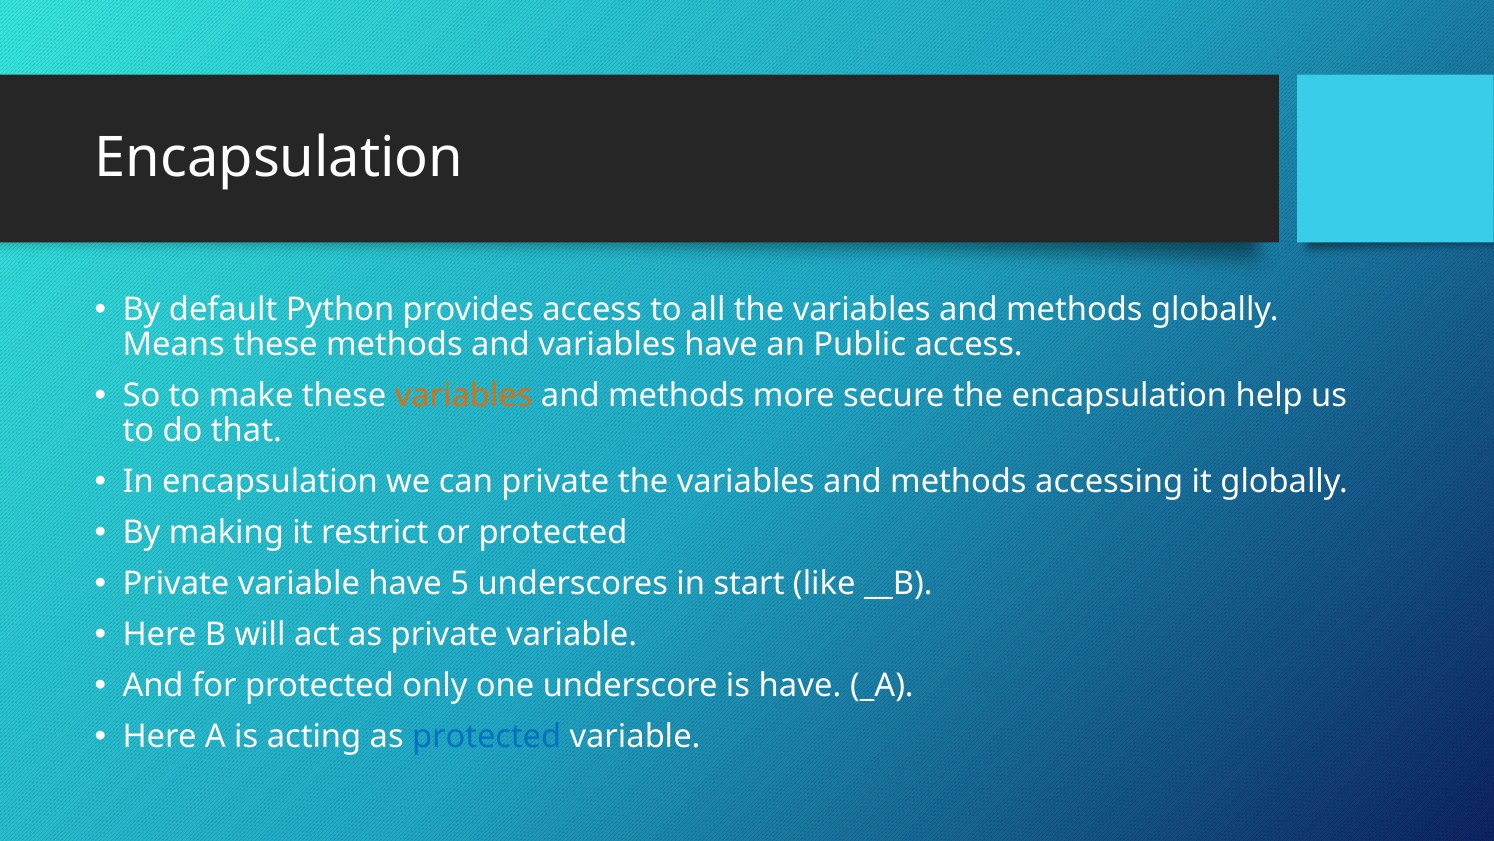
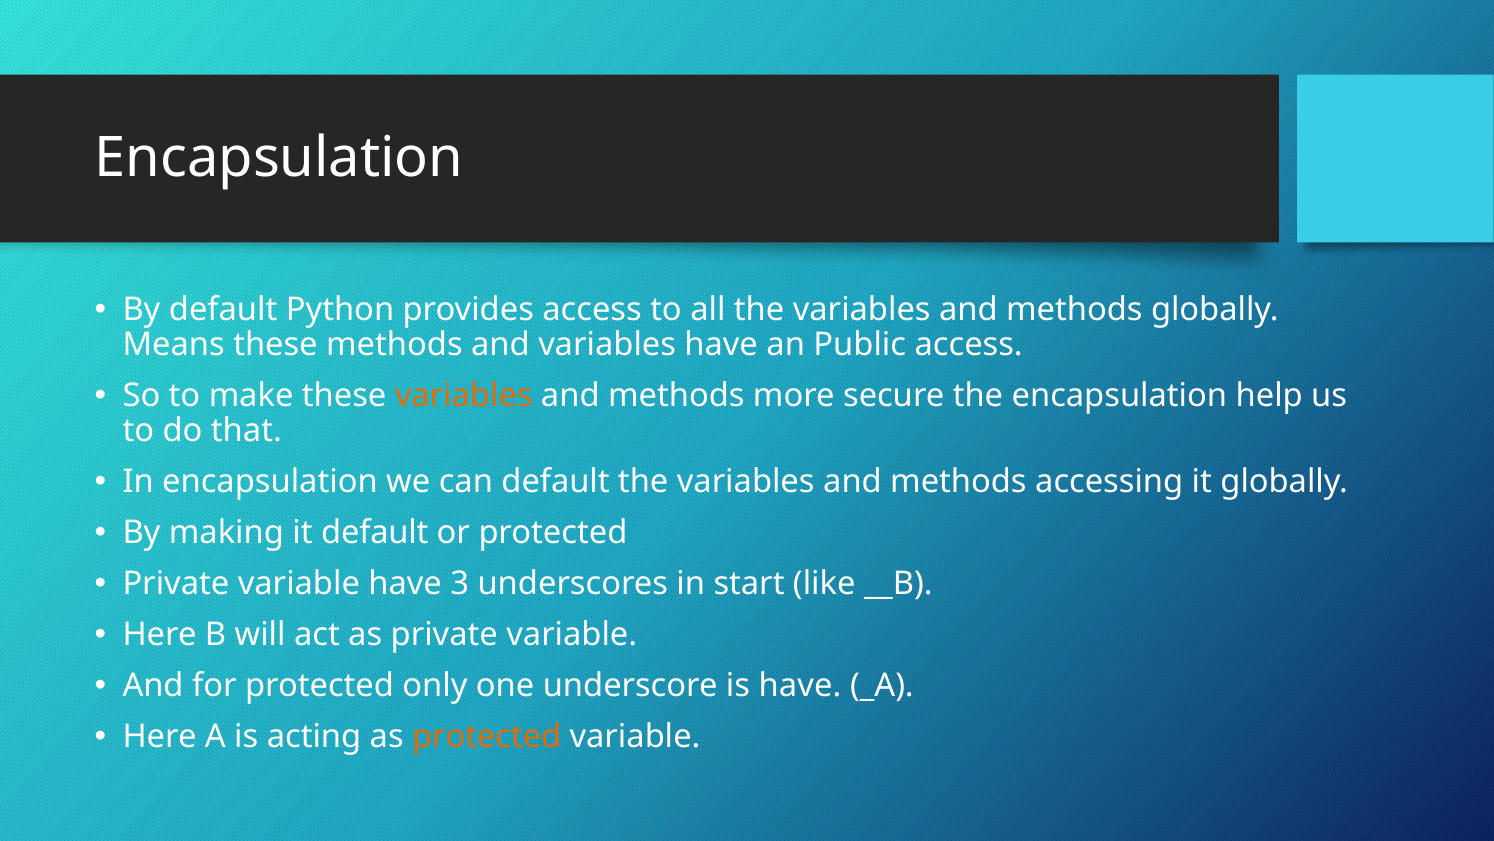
can private: private -> default (556, 482)
it restrict: restrict -> default (375, 533)
5: 5 -> 3 (460, 583)
protected colour: blue -> orange (487, 736)
